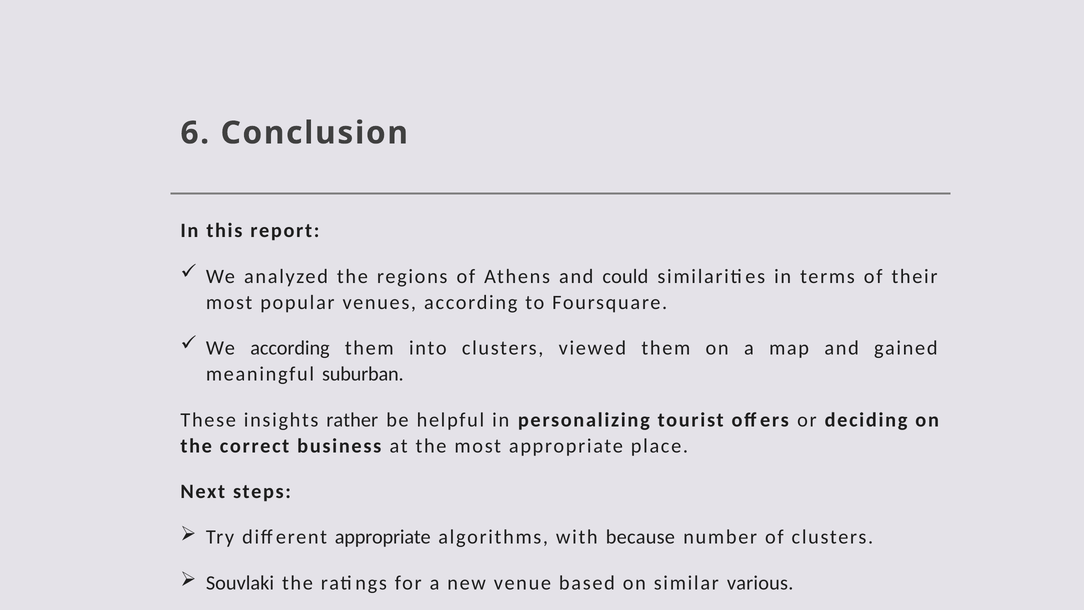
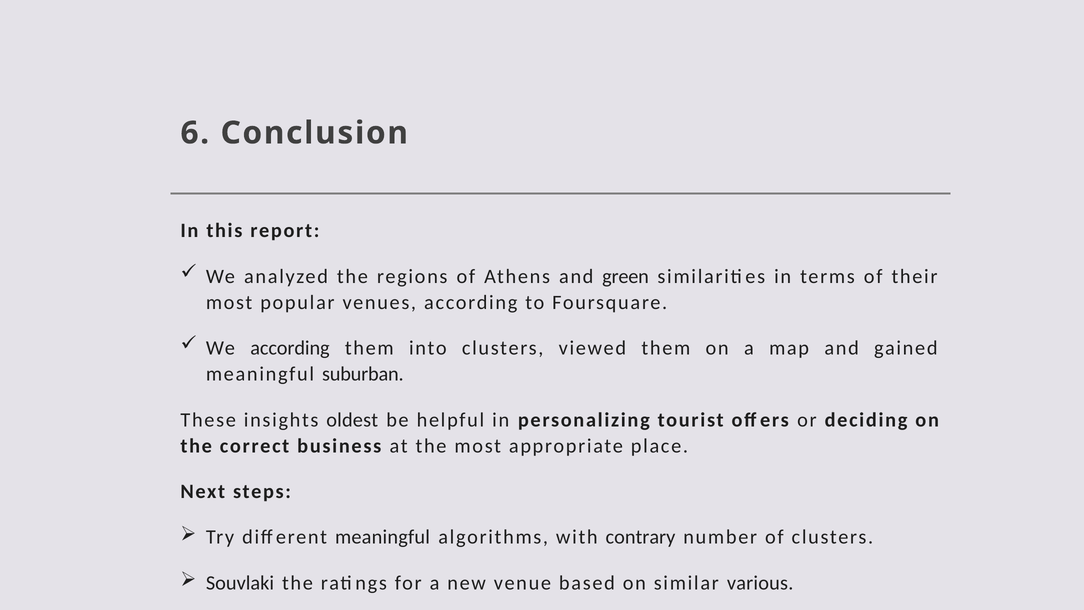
could: could -> green (626, 276)
rather: rather -> oldest (352, 420)
different appropriate: appropriate -> meaningful (382, 537)
because: because -> contrary (640, 537)
